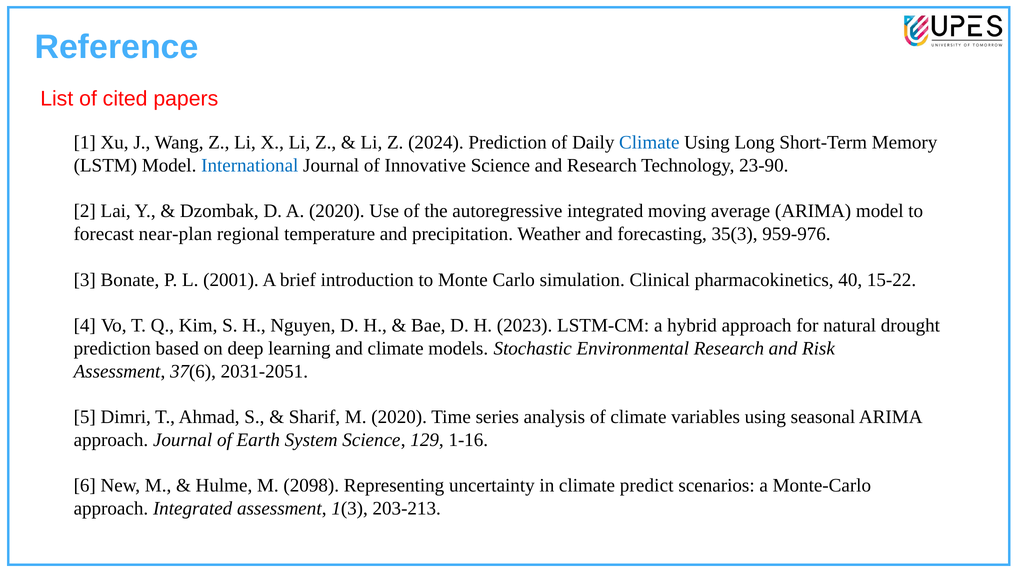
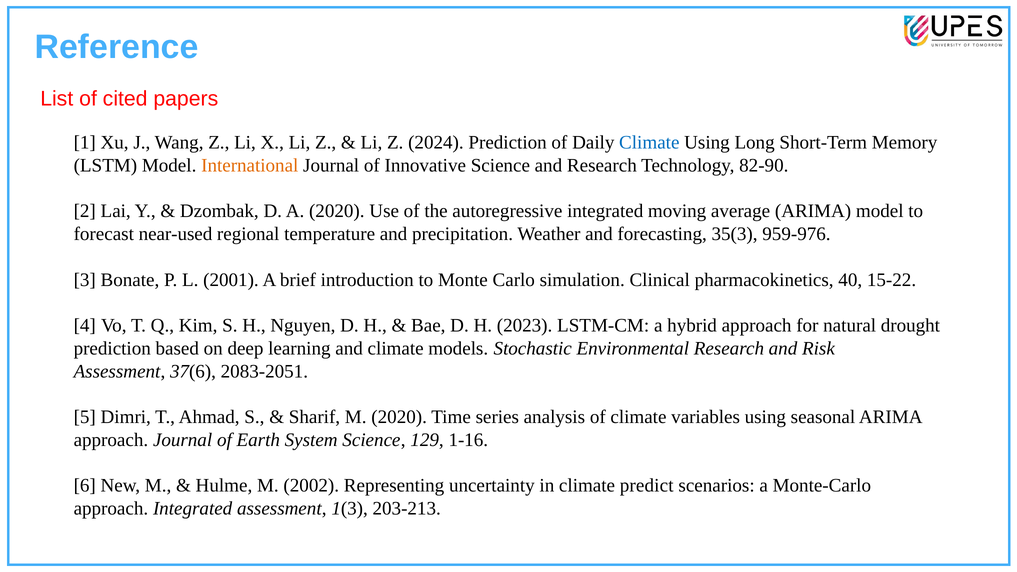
International colour: blue -> orange (250, 165)
23-90: 23-90 -> 82-90 (764, 165)
near-plan: near-plan -> near-used (175, 234)
2031-2051: 2031-2051 -> 2083-2051 (264, 371)
2098: 2098 -> 2002 (311, 486)
